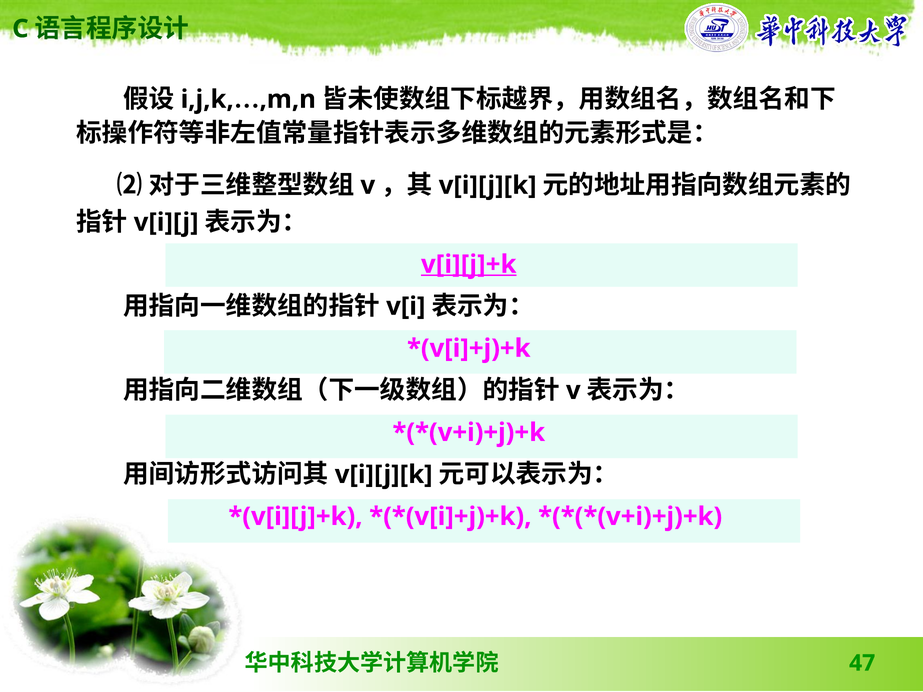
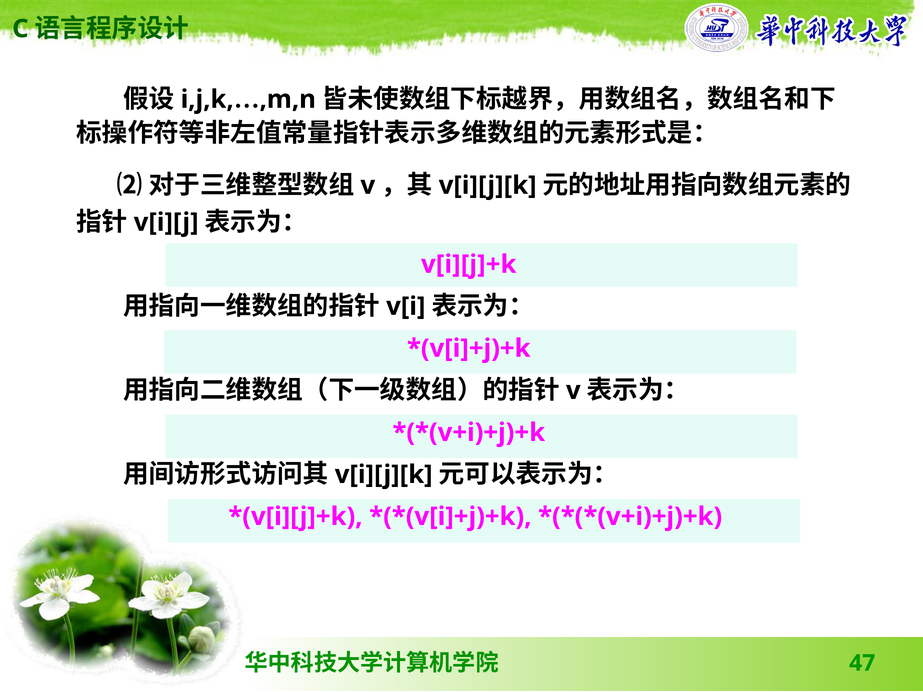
v[i][j]+k underline: present -> none (469, 264)
